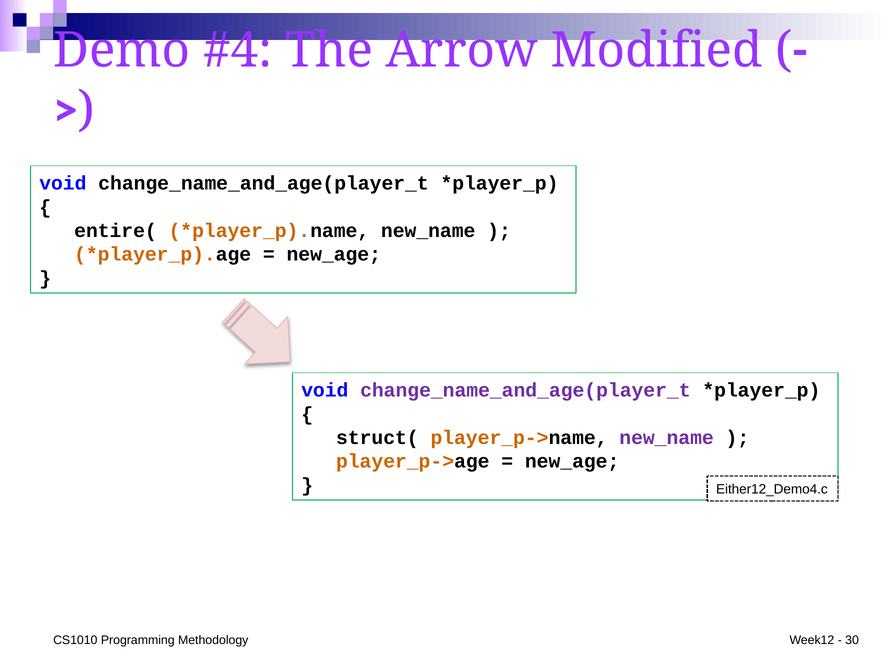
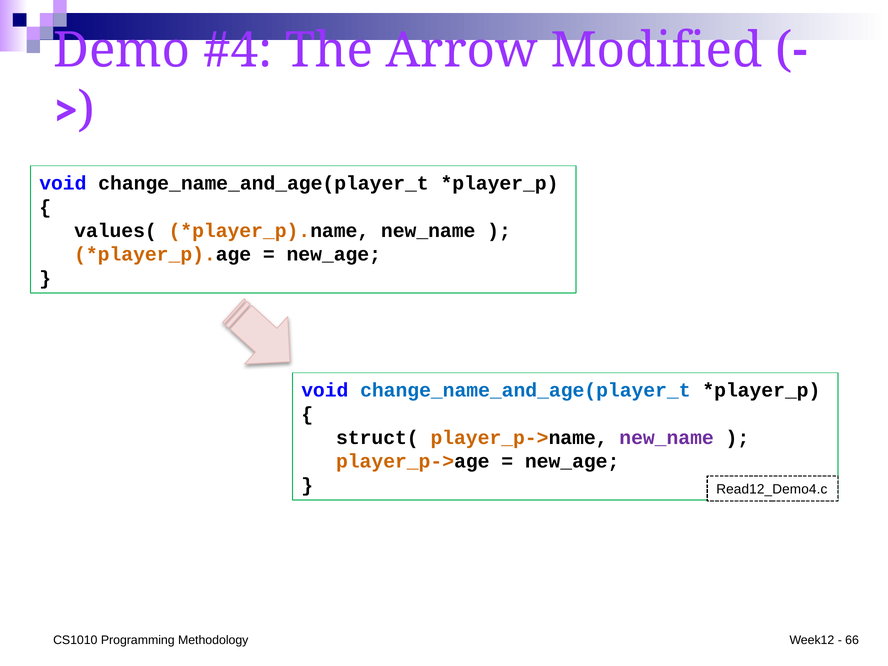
entire(: entire( -> values( (116, 231)
change_name_and_age(player_t colour: purple -> blue (525, 390)
Either12_Demo4.c: Either12_Demo4.c -> Read12_Demo4.c (772, 489)
30: 30 -> 66 (852, 640)
